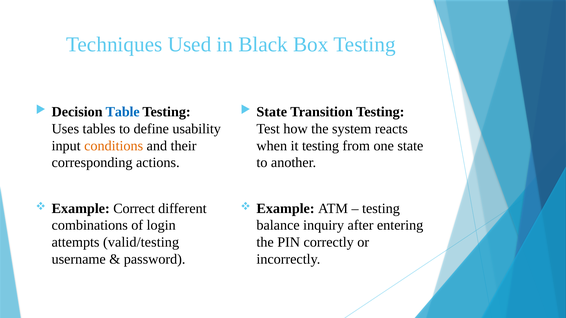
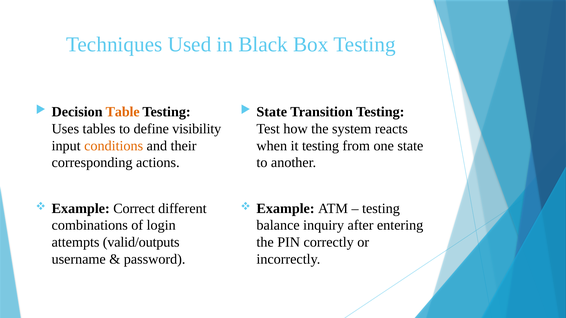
Table colour: blue -> orange (123, 112)
usability: usability -> visibility (197, 129)
valid/testing: valid/testing -> valid/outputs (141, 243)
